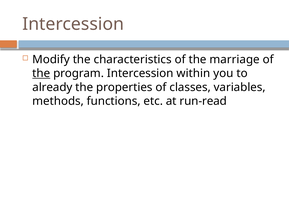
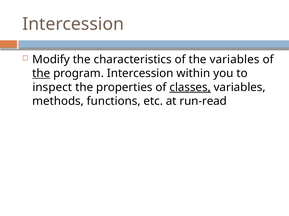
the marriage: marriage -> variables (235, 60)
already: already -> inspect (52, 88)
classes underline: none -> present (190, 88)
